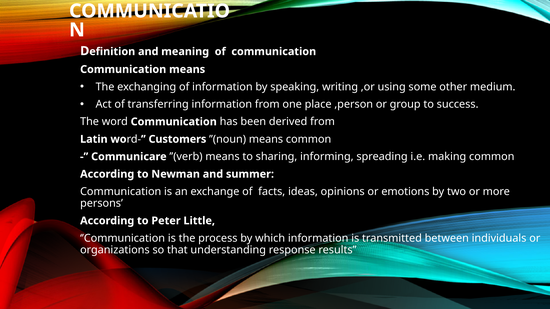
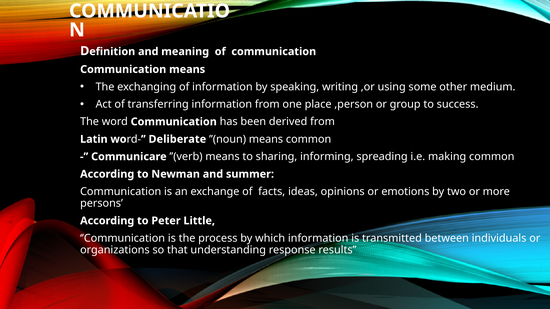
Customers: Customers -> Deliberate (177, 139)
